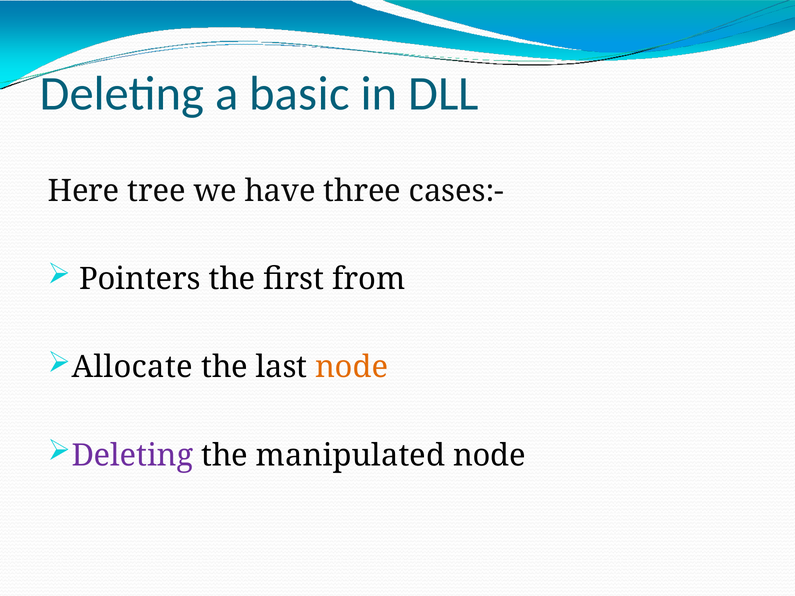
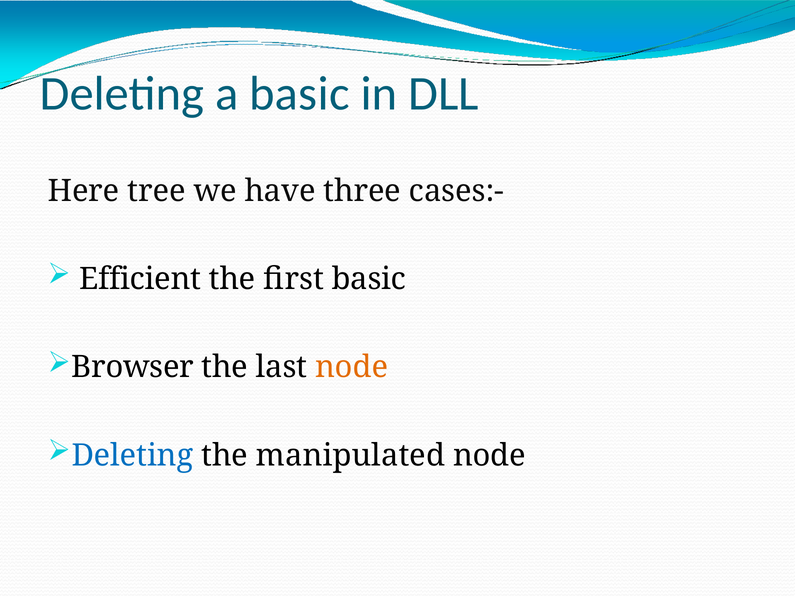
Pointers: Pointers -> Efficient (140, 279)
first from: from -> basic (369, 279)
Allocate: Allocate -> Browser (133, 367)
Deleting colour: purple -> blue (132, 456)
